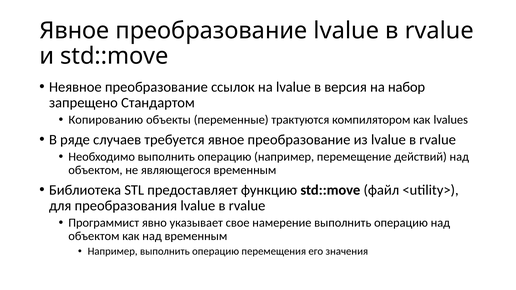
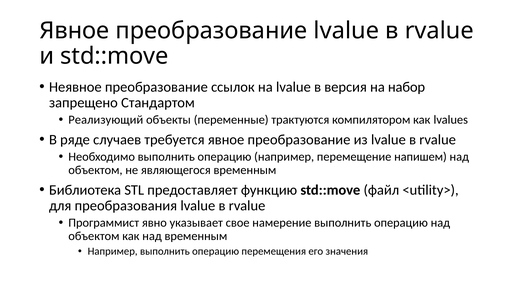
Копированию: Копированию -> Реализующий (106, 120)
действий: действий -> напишем (420, 157)
